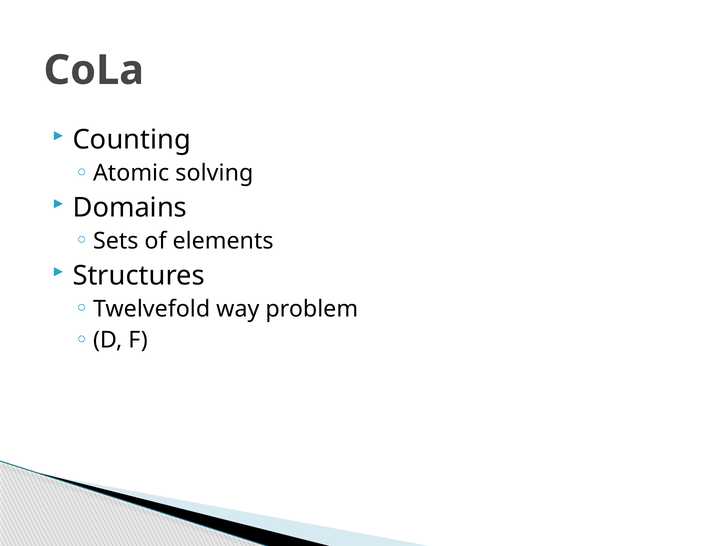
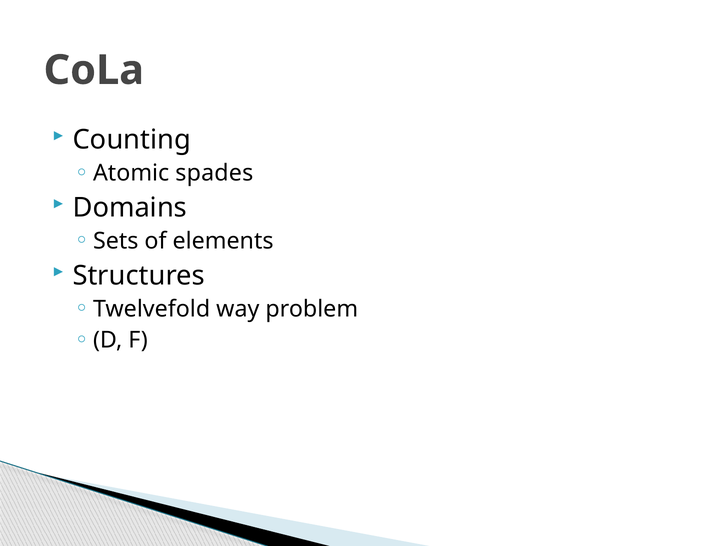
solving: solving -> spades (214, 173)
